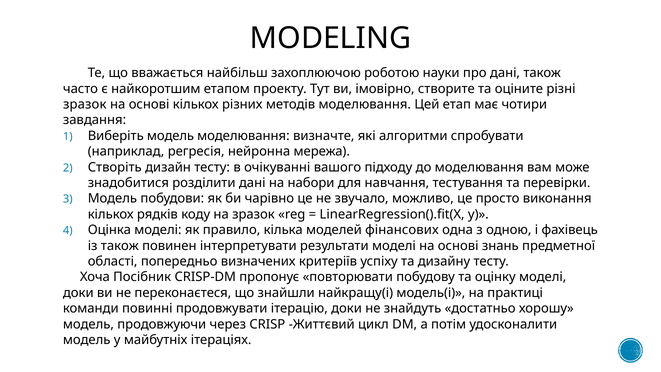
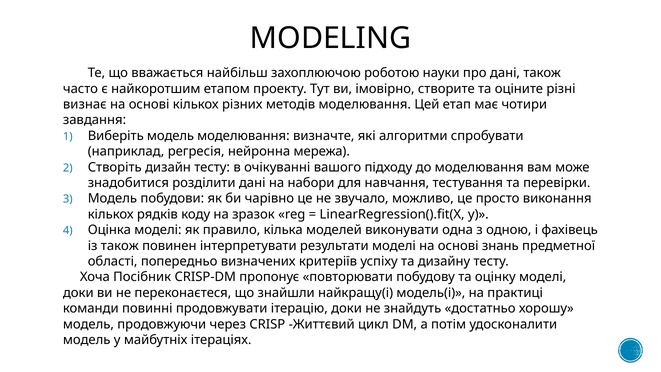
зразок: зразок -> визнає (85, 104)
фінансових: фінансових -> виконувати (402, 230)
